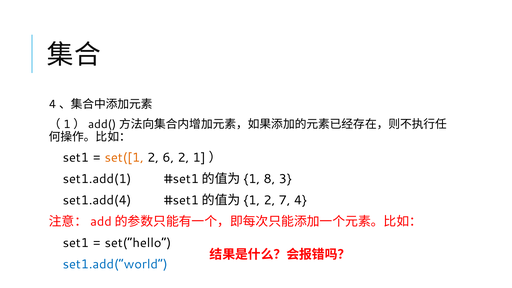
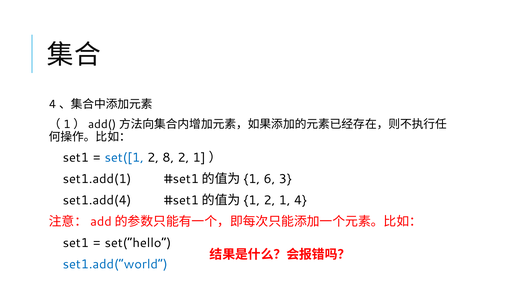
set([1 colour: orange -> blue (124, 158)
6: 6 -> 8 (168, 158)
8: 8 -> 6 (269, 179)
7: 7 -> 1 (285, 200)
